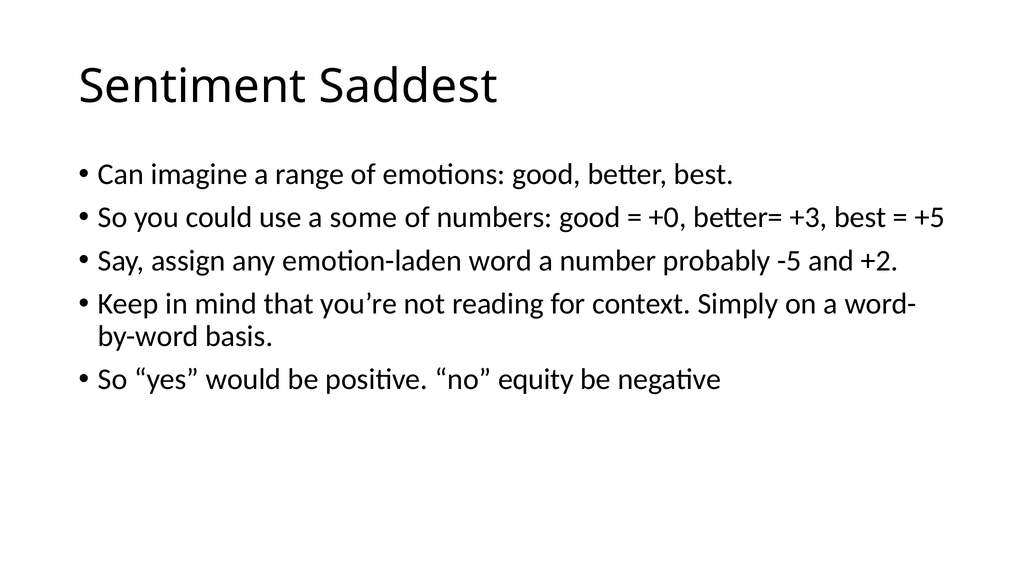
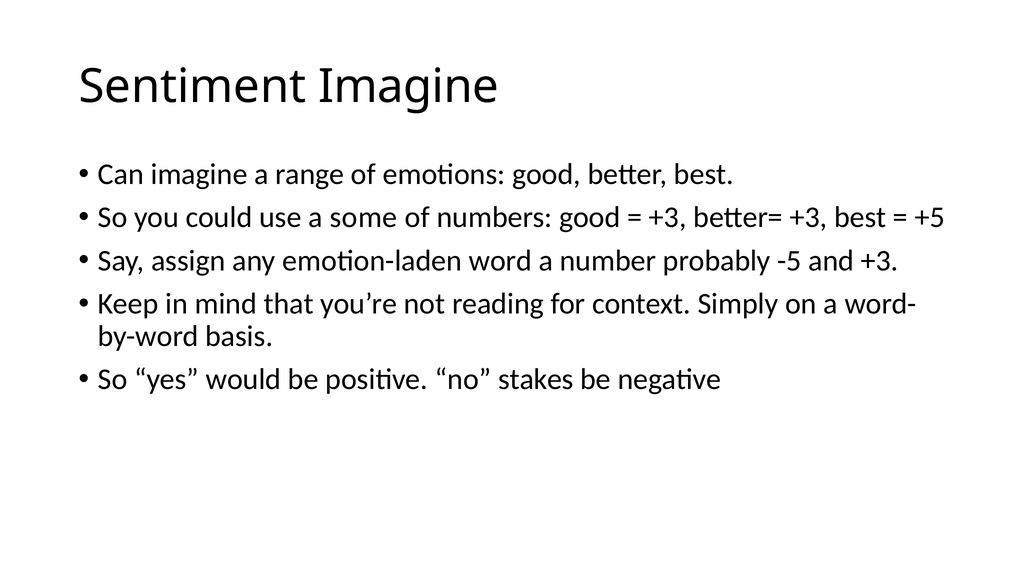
Sentiment Saddest: Saddest -> Imagine (408, 87)
+0: +0 -> +3 (668, 217)
and +2: +2 -> +3 (880, 260)
equity: equity -> stakes (536, 379)
